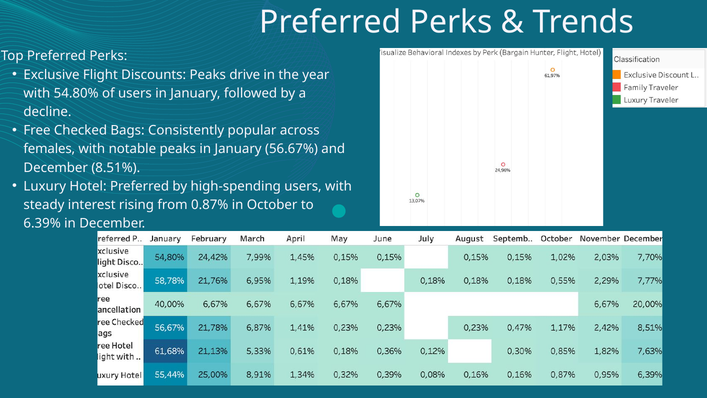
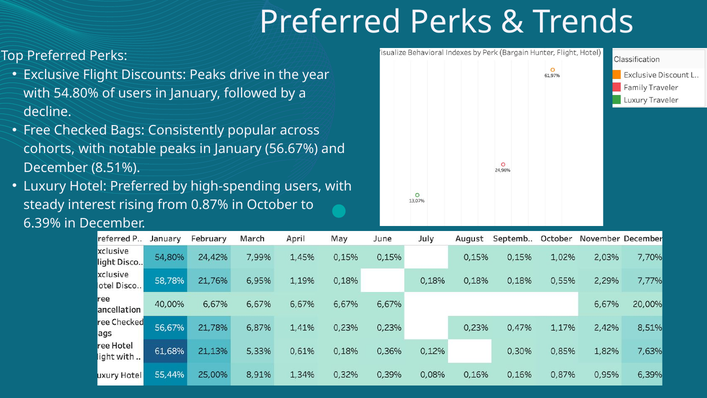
females: females -> cohorts (49, 149)
